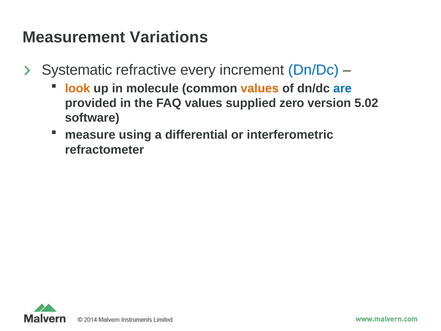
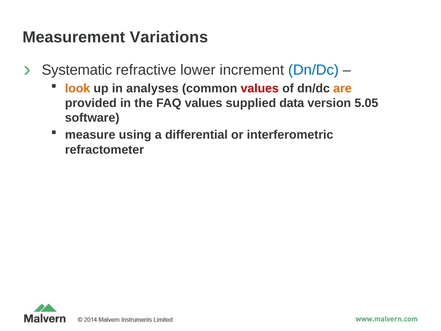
every: every -> lower (198, 70)
molecule: molecule -> analyses (152, 88)
values colour: orange -> red (260, 88)
are colour: blue -> orange (342, 88)
zero: zero -> data (292, 103)
5.02: 5.02 -> 5.05 (366, 103)
